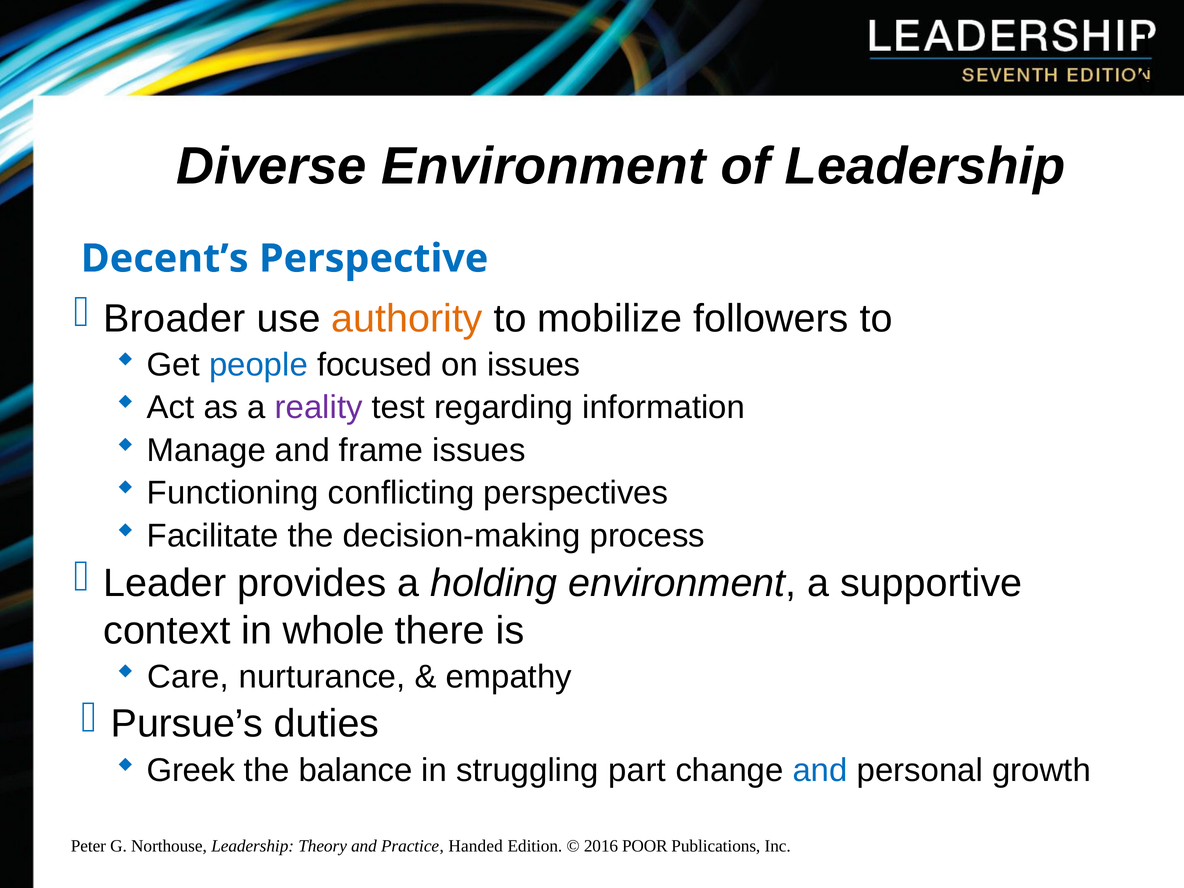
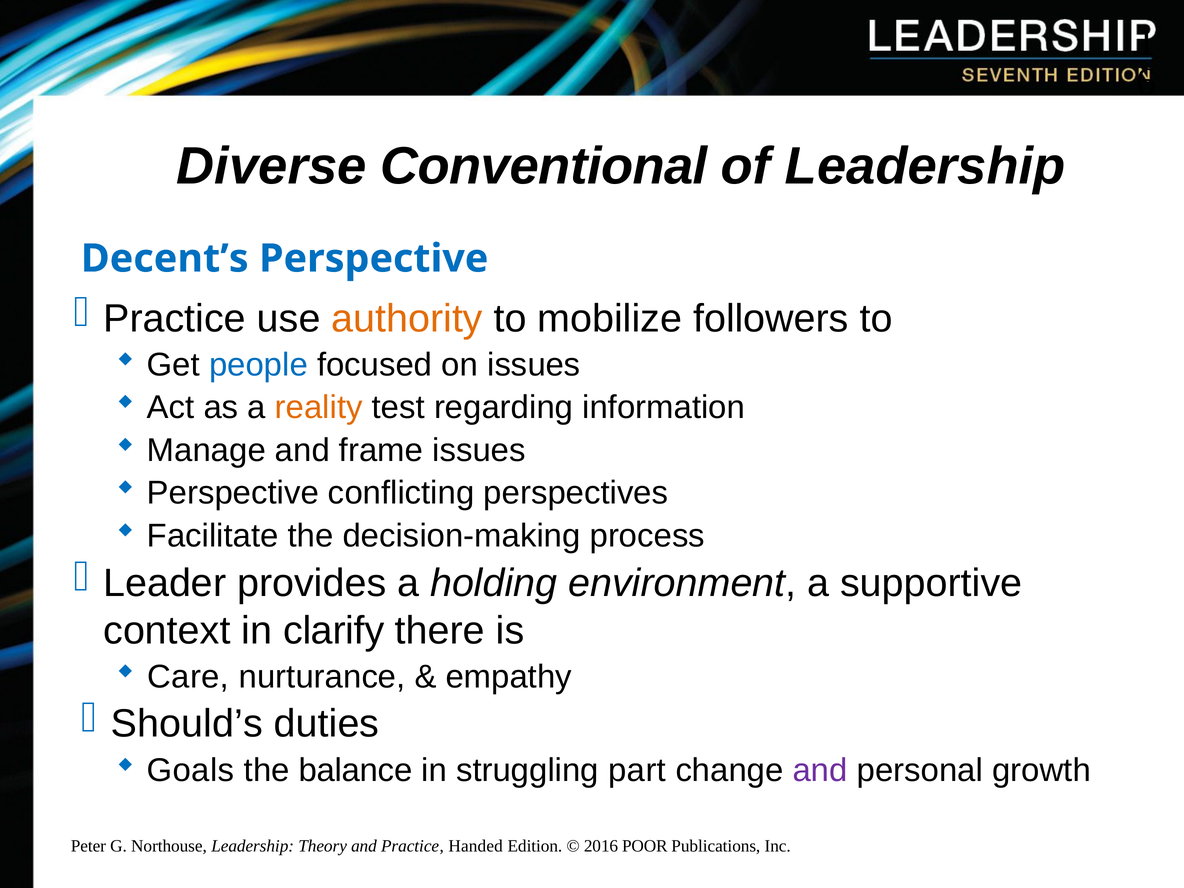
Diverse Environment: Environment -> Conventional (544, 166)
Broader: Broader -> Practice (175, 318)
reality colour: purple -> orange (319, 408)
Functioning: Functioning -> Perspective (233, 493)
whole: whole -> clarify (334, 630)
Pursue’s: Pursue’s -> Should’s (187, 724)
Greek: Greek -> Goals (191, 770)
and colour: blue -> purple (820, 770)
